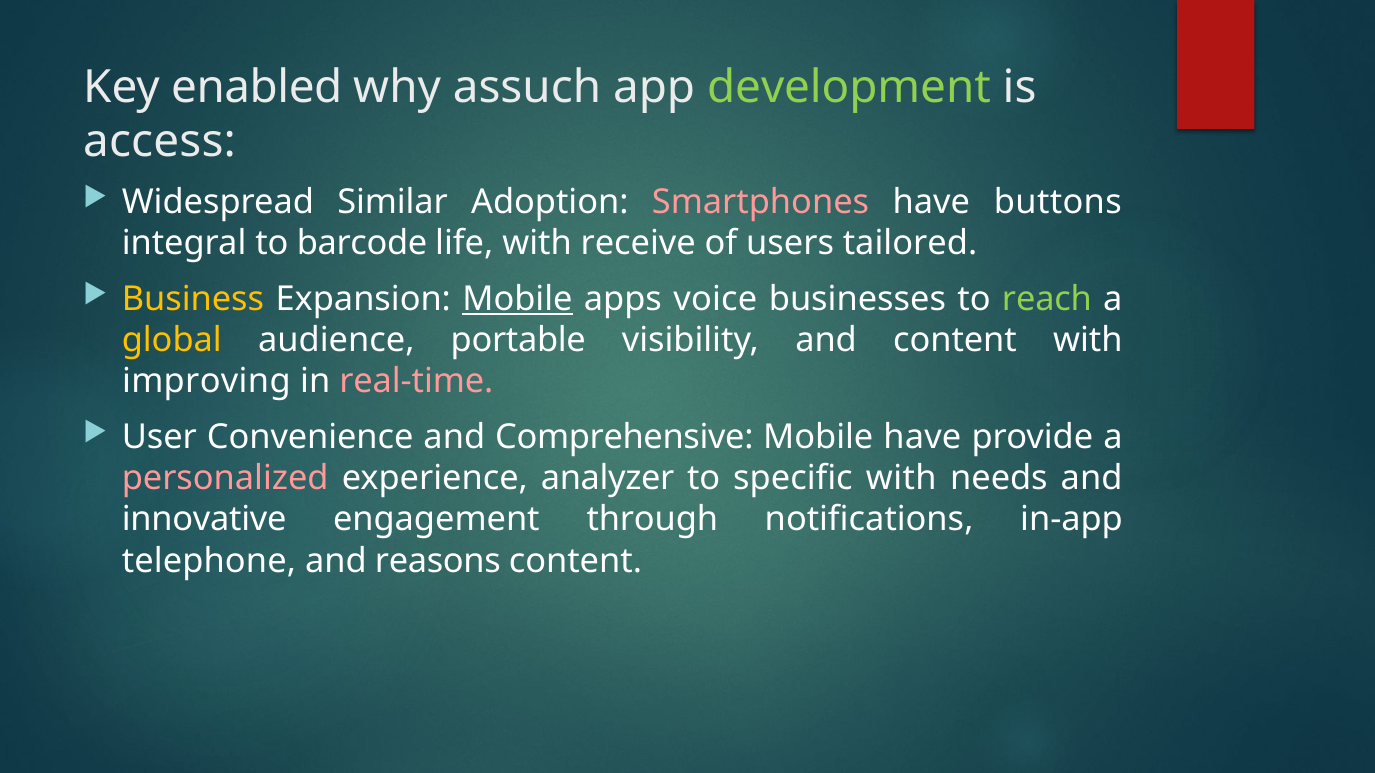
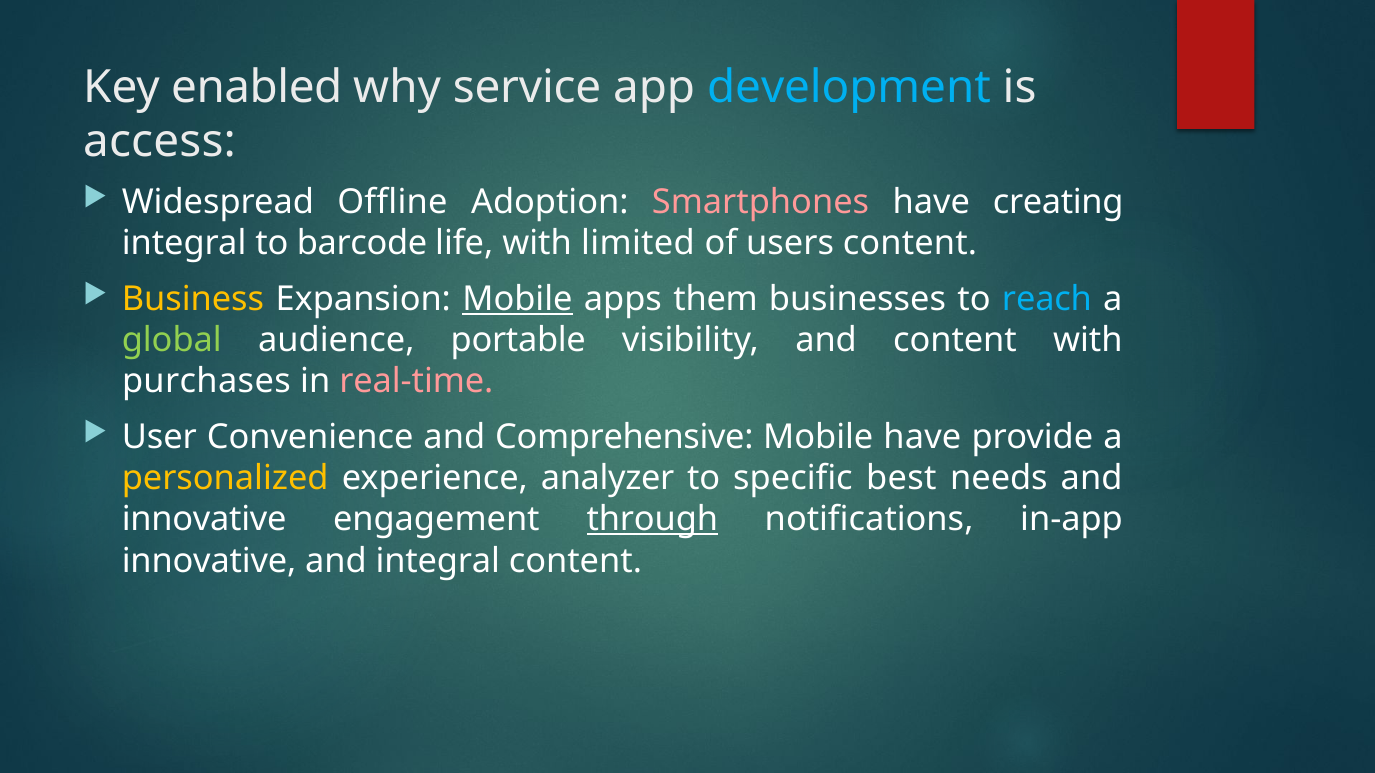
assuch: assuch -> service (527, 87)
development colour: light green -> light blue (849, 87)
Similar: Similar -> Offline (392, 202)
buttons: buttons -> creating (1058, 202)
receive: receive -> limited (638, 244)
users tailored: tailored -> content (910, 244)
voice: voice -> them (716, 299)
reach colour: light green -> light blue (1047, 299)
global colour: yellow -> light green (172, 340)
improving: improving -> purchases (206, 382)
personalized colour: pink -> yellow (225, 478)
specific with: with -> best (901, 478)
through underline: none -> present (652, 520)
telephone: telephone -> innovative (209, 561)
and reasons: reasons -> integral (438, 561)
